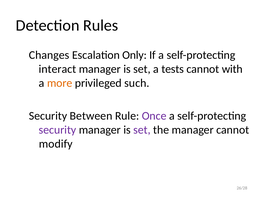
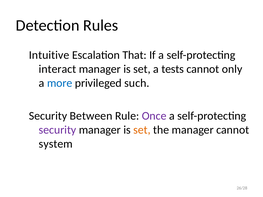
Changes: Changes -> Intuitive (49, 55)
Only: Only -> That (135, 55)
with: with -> only (232, 69)
more colour: orange -> blue (60, 83)
set colour: purple -> orange (142, 130)
modify: modify -> system (56, 144)
